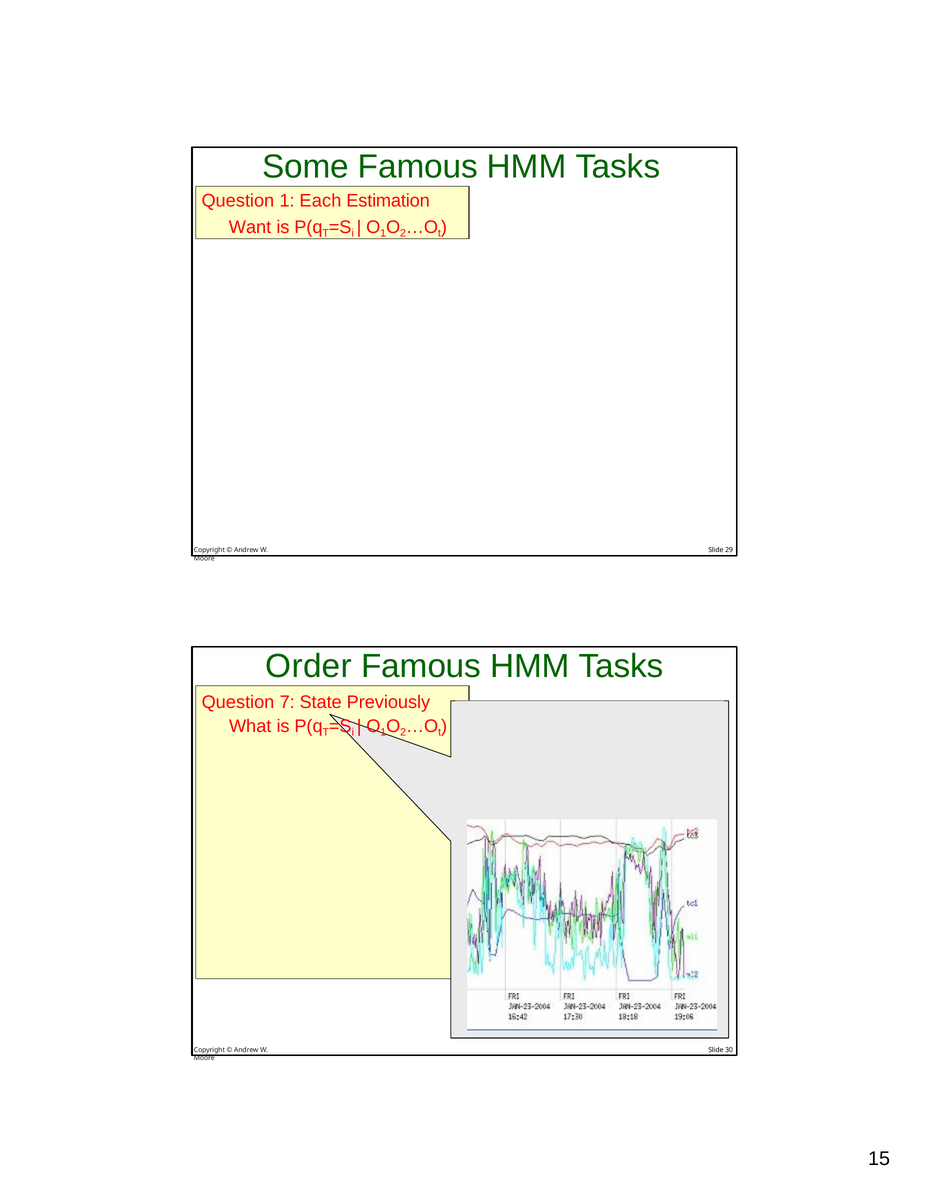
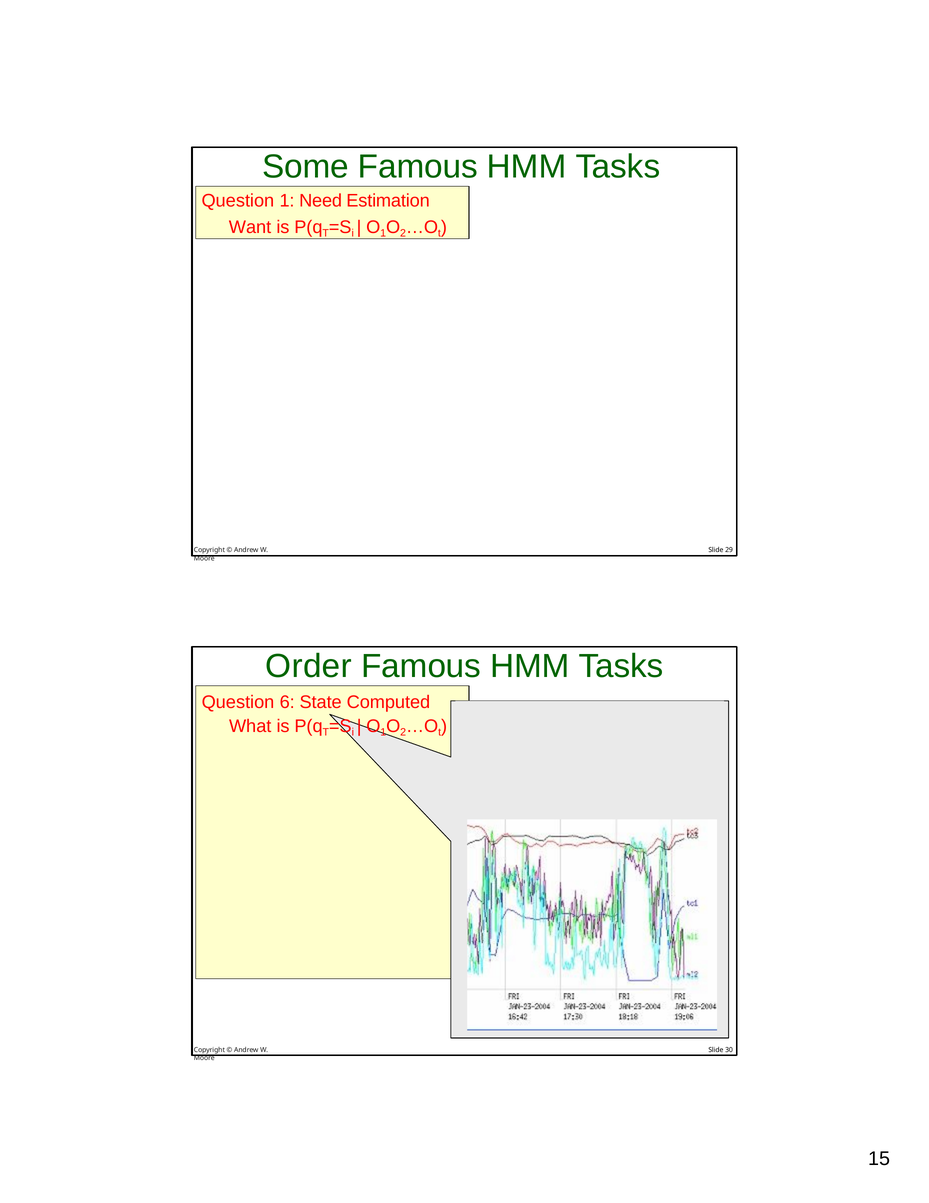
Each: Each -> Need (321, 201)
7: 7 -> 6 (287, 702)
Previously: Previously -> Computed (388, 702)
